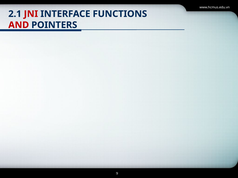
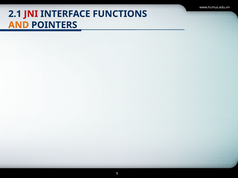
AND colour: red -> orange (19, 25)
